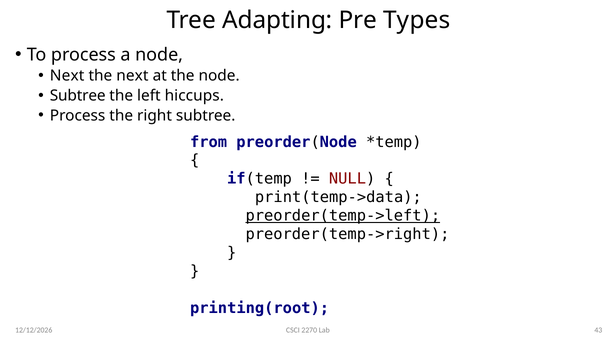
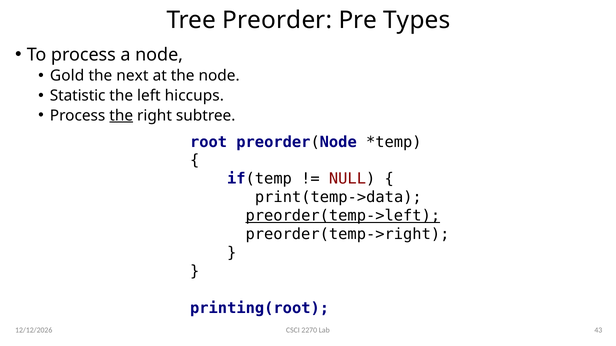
Adapting: Adapting -> Preorder (277, 20)
Next: Next -> Gold (67, 76)
Subtree: Subtree -> Statistic (78, 96)
the underline: none -> present (121, 116)
from: from -> root (209, 142)
